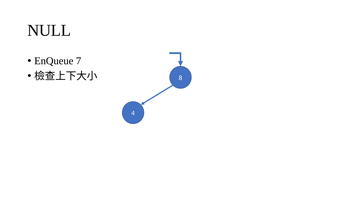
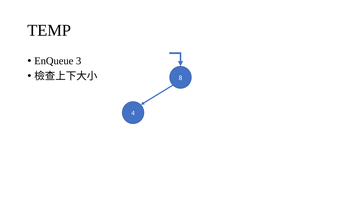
NULL: NULL -> TEMP (49, 30)
7: 7 -> 3 (79, 61)
